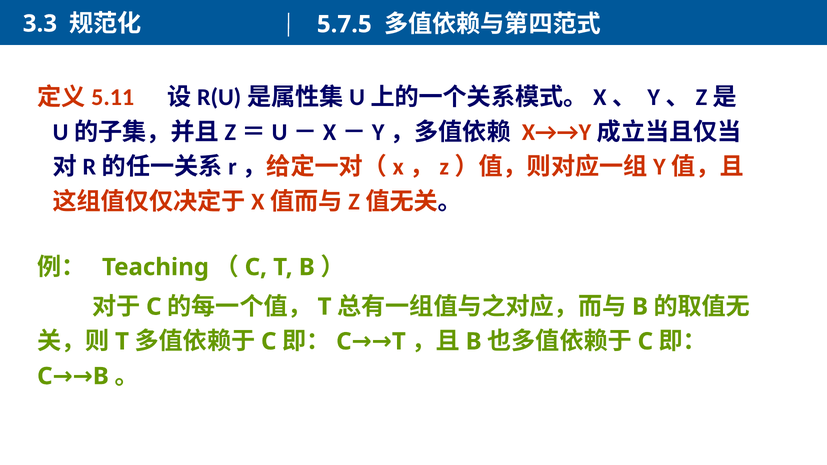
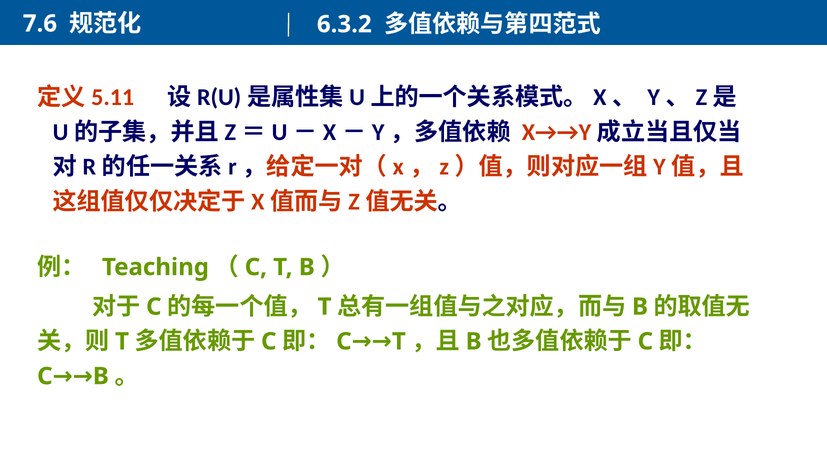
3.3: 3.3 -> 7.6 (40, 24)
5.7.5: 5.7.5 -> 6.3.2 (344, 24)
